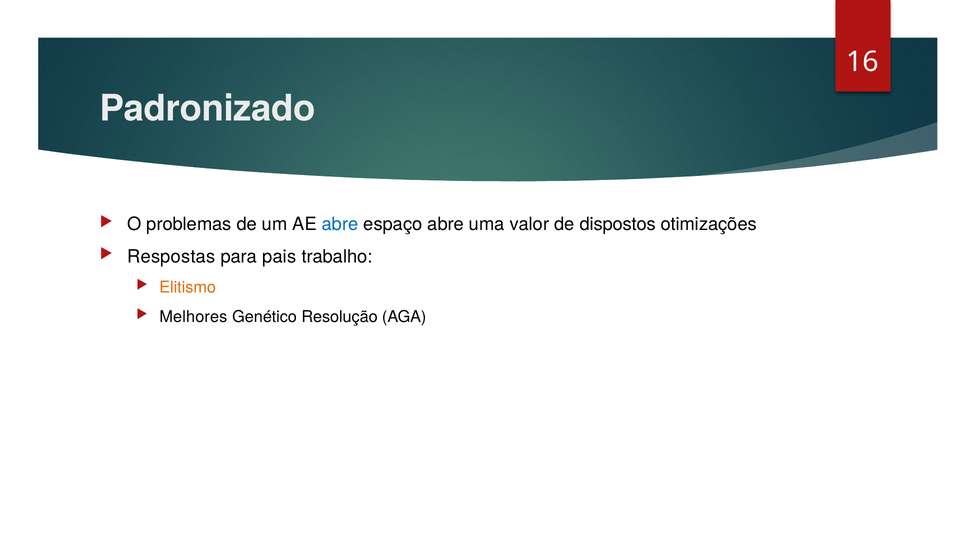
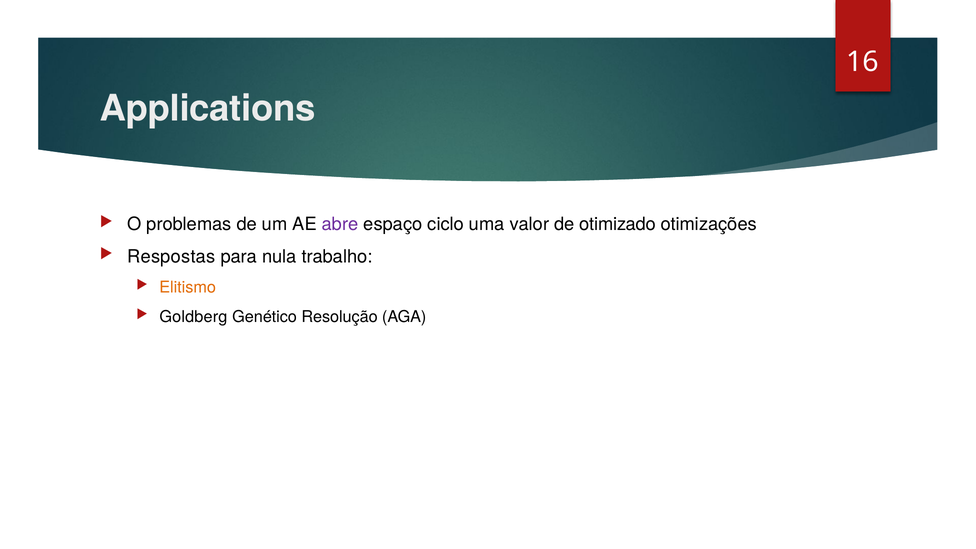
Padronizado: Padronizado -> Applications (208, 109)
abre colour: blue -> purple (340, 224)
espaço abre: abre -> ciclo (446, 224)
dispostos: dispostos -> otimizado (618, 224)
pais: pais -> nula (279, 256)
Melhores: Melhores -> Goldberg (193, 317)
